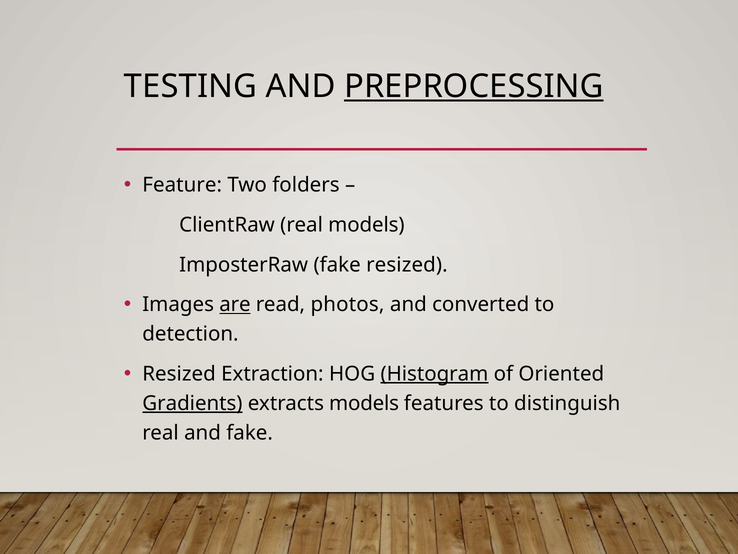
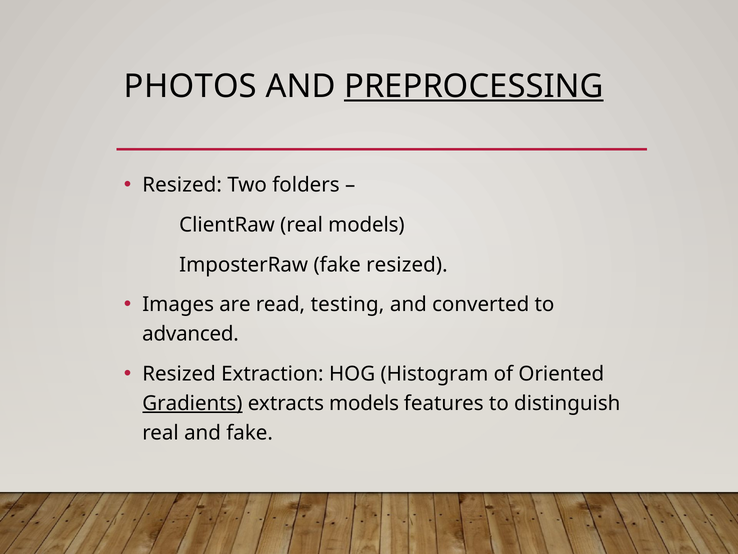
TESTING: TESTING -> PHOTOS (190, 86)
Feature: Feature -> Resized (182, 185)
are underline: present -> none (235, 304)
photos: photos -> testing (347, 304)
detection: detection -> advanced (191, 334)
Histogram underline: present -> none (434, 374)
